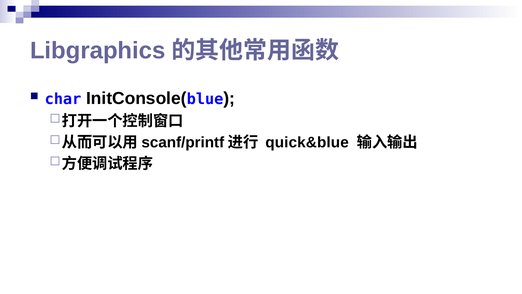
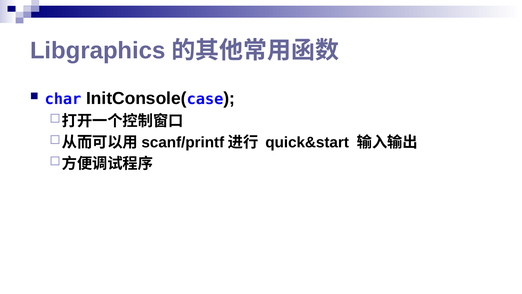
blue: blue -> case (205, 99)
quick&blue: quick&blue -> quick&start (307, 142)
